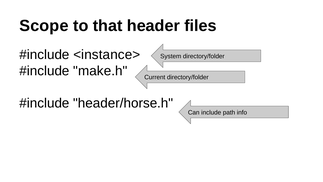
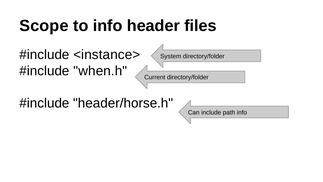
to that: that -> info (108, 26)
make.h: make.h -> when.h (100, 71)
